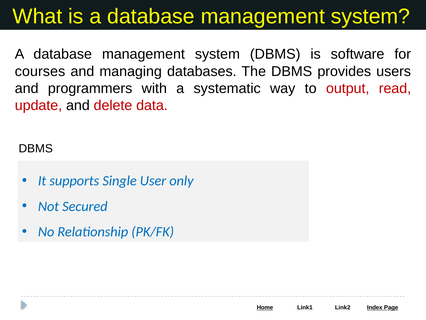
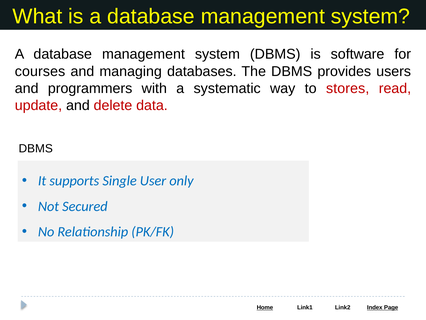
output: output -> stores (348, 88)
